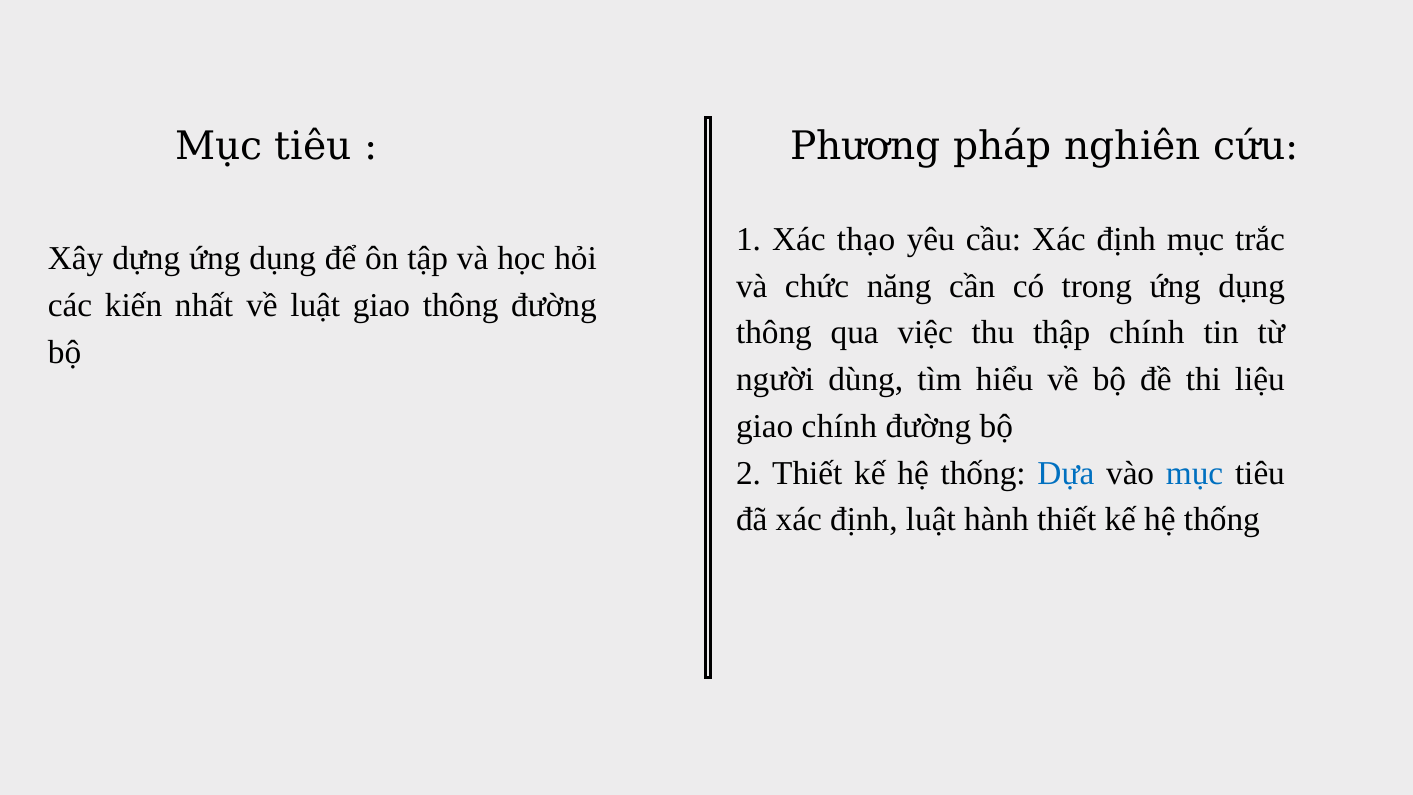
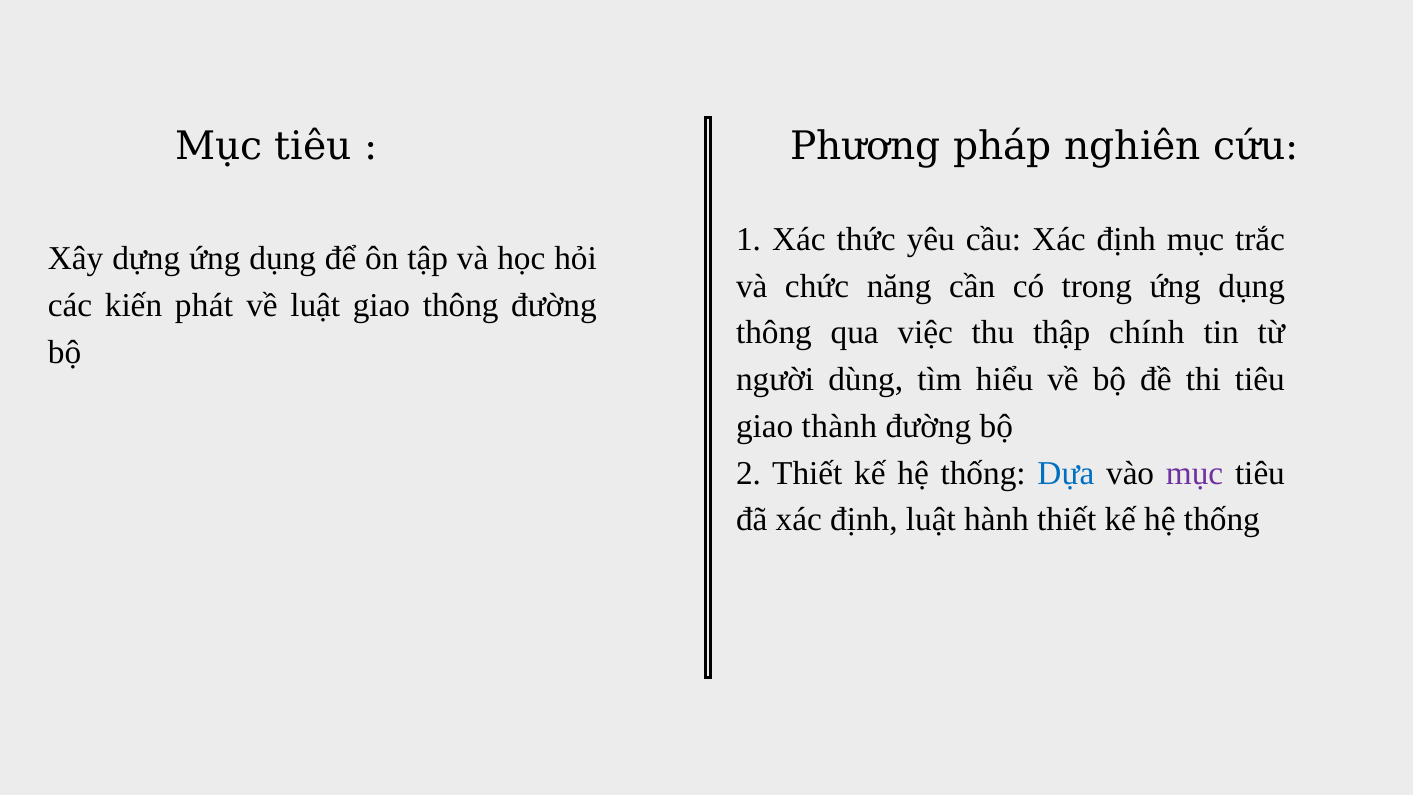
thạo: thạo -> thức (866, 239)
nhất: nhất -> phát (204, 305)
thi liệu: liệu -> tiêu (1260, 380)
giao chính: chính -> thành (839, 426)
mục colour: blue -> purple (1195, 473)
